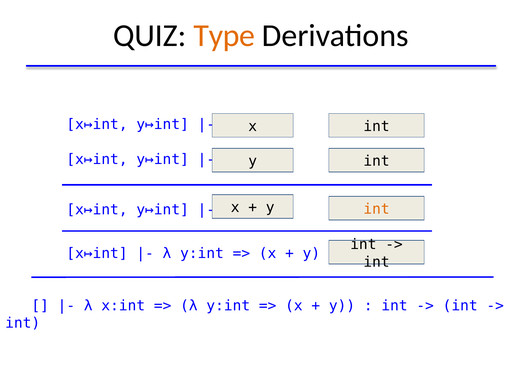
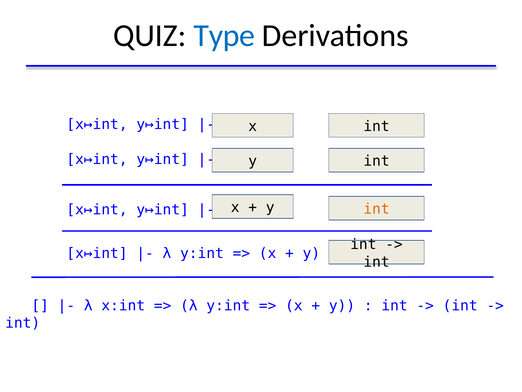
Type colour: orange -> blue (224, 35)
